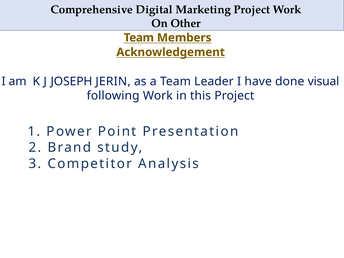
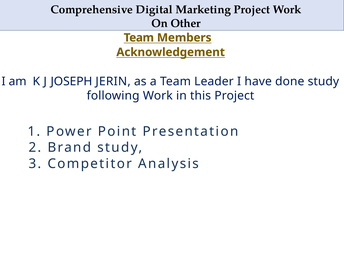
done visual: visual -> study (323, 81)
